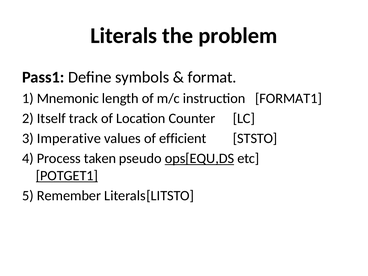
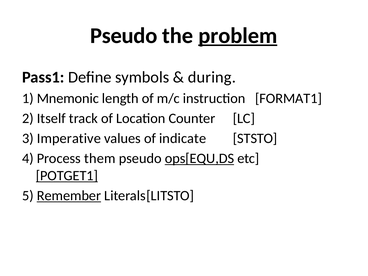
Literals: Literals -> Pseudo (124, 36)
problem underline: none -> present (238, 36)
format: format -> during (212, 77)
efficient: efficient -> indicate (183, 138)
taken: taken -> them (100, 158)
Remember underline: none -> present (69, 196)
